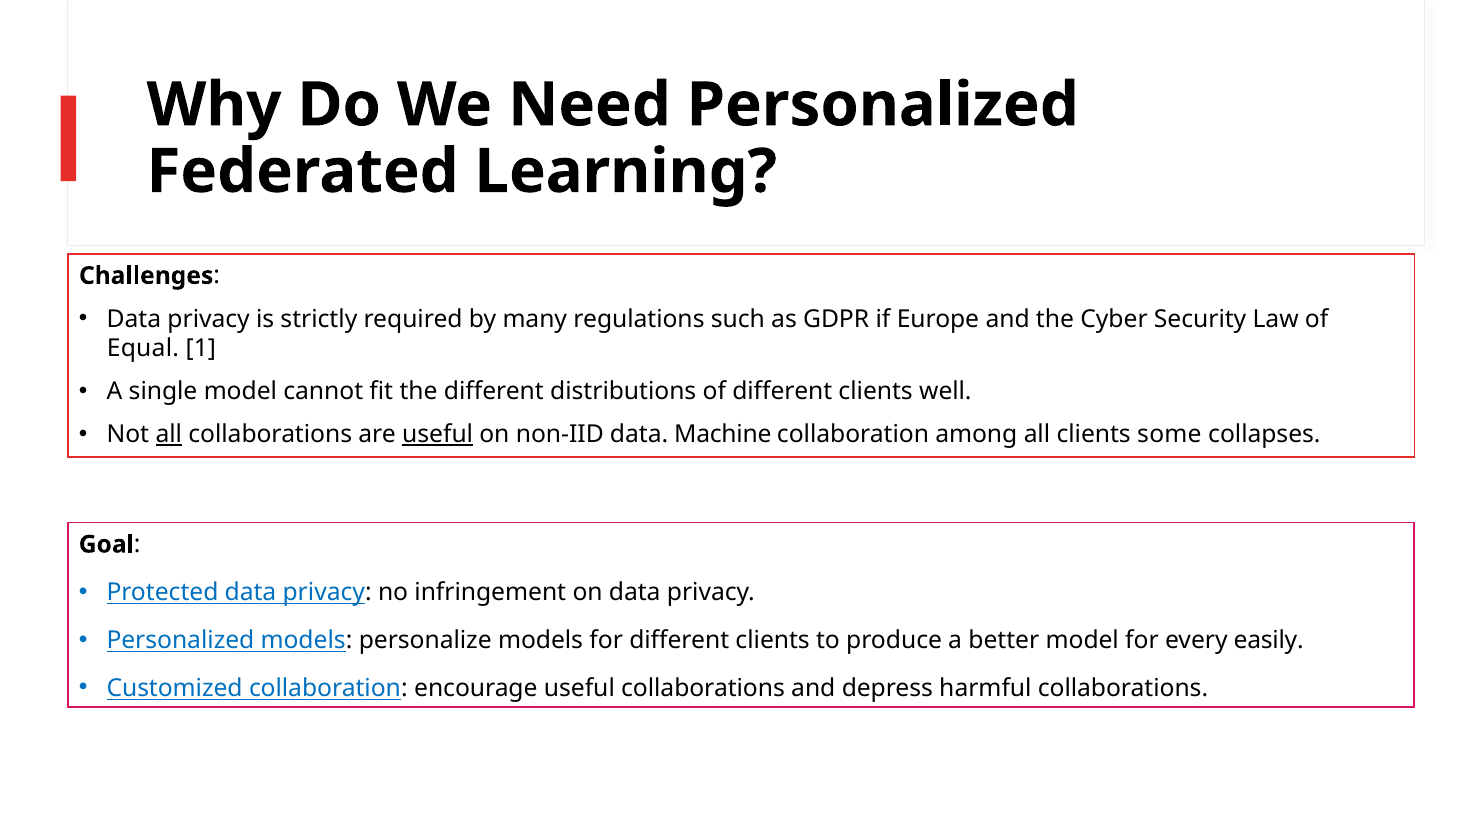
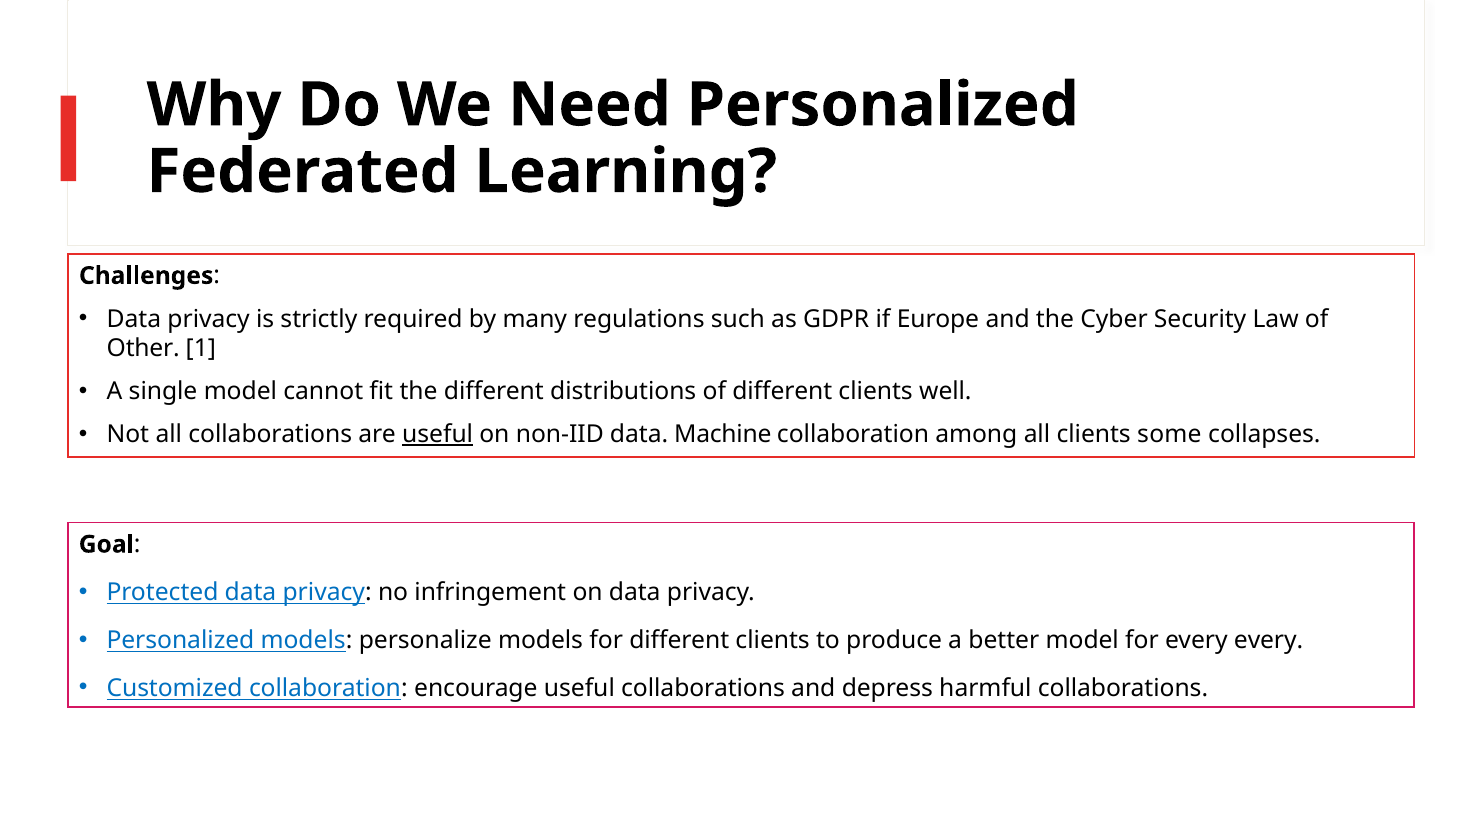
Equal: Equal -> Other (143, 348)
all underline: present -> none (169, 435)
every easily: easily -> every (1269, 640)
